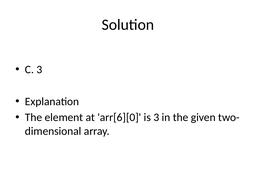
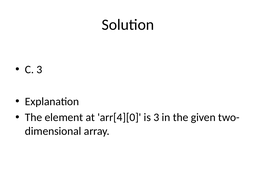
arr[6][0: arr[6][0 -> arr[4][0 (119, 117)
